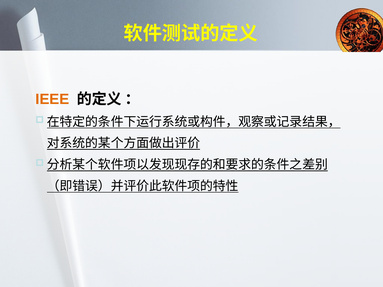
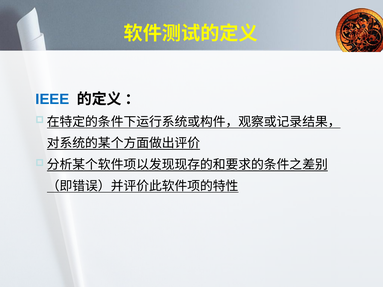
IEEE colour: orange -> blue (52, 99)
